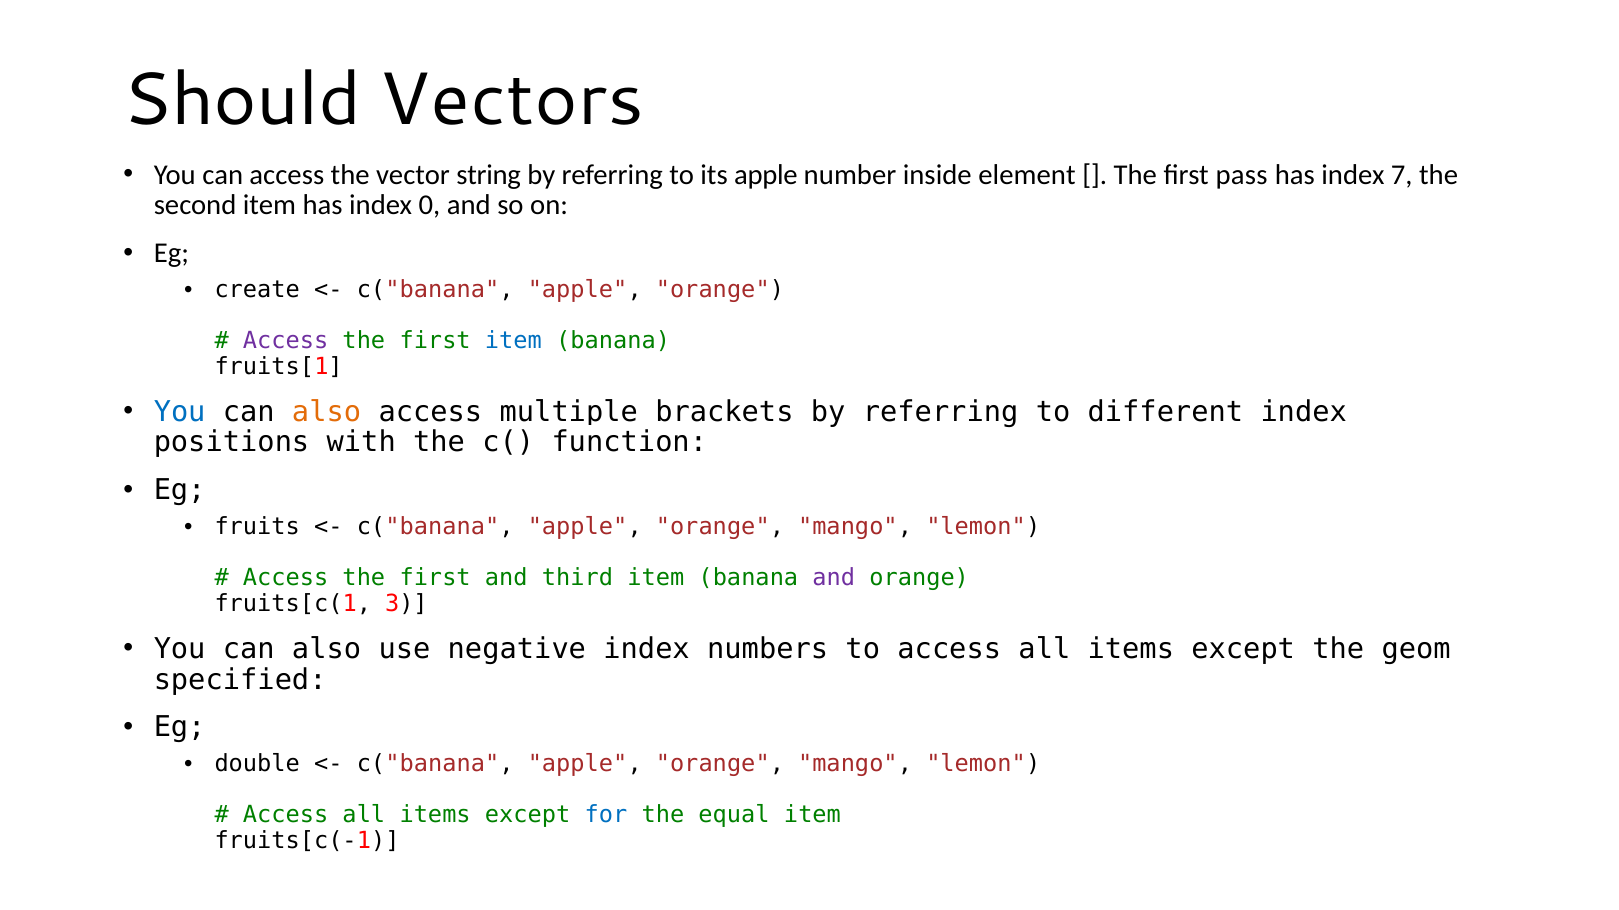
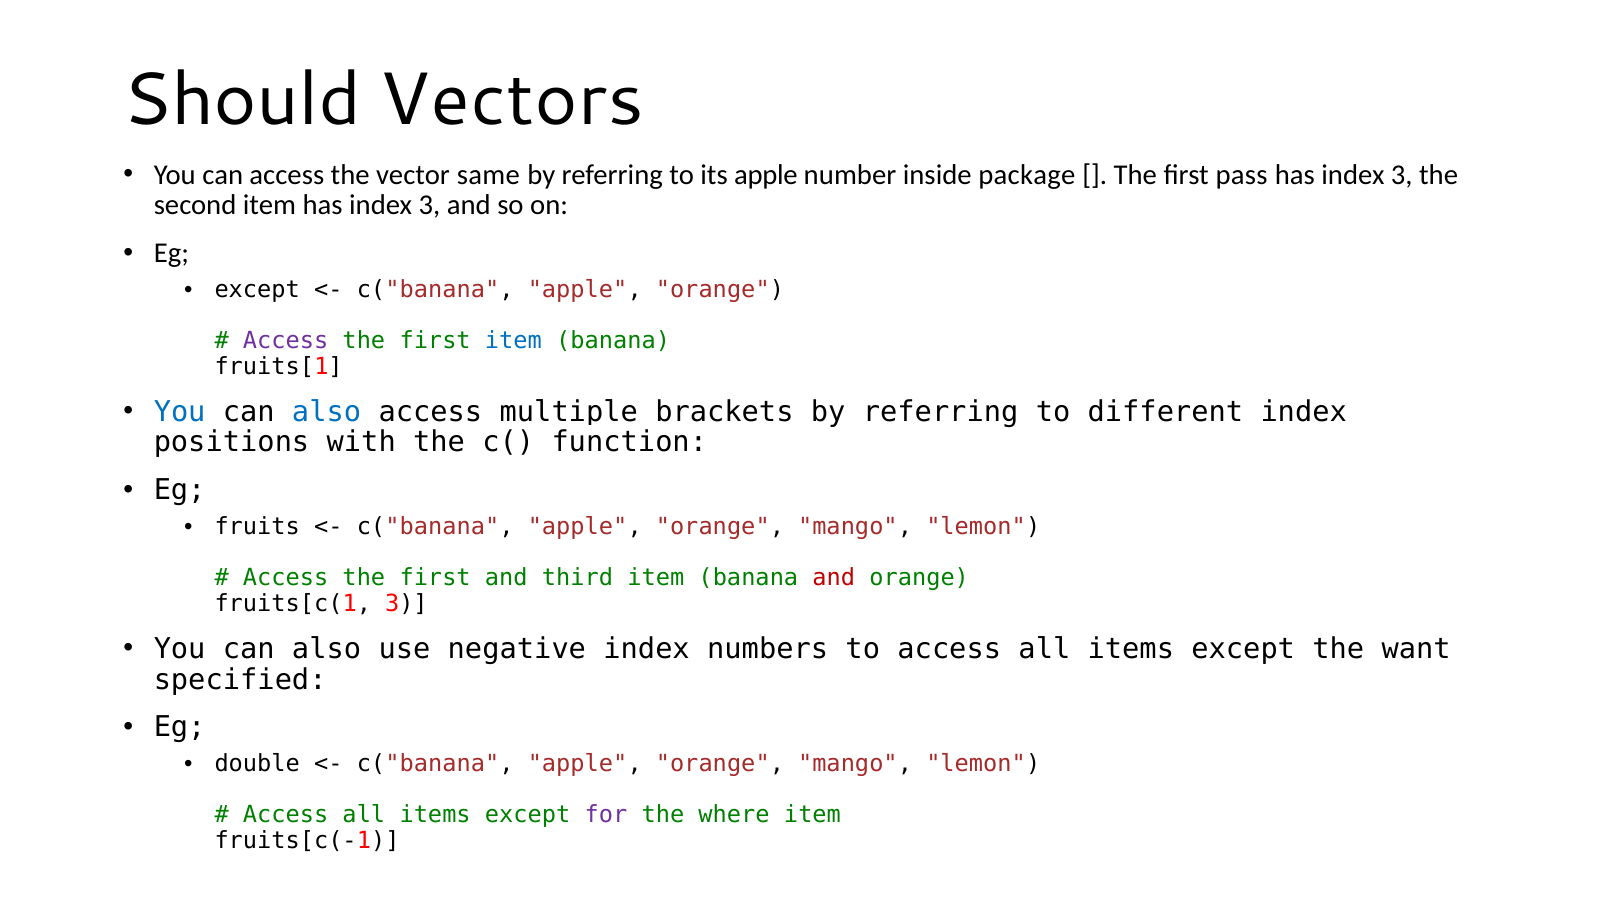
string: string -> same (488, 175)
element: element -> package (1027, 175)
7: 7 -> 3 (1402, 175)
item has index 0: 0 -> 3 (430, 206)
create: create -> except (257, 290)
also colour: orange -> blue (327, 412)
and colour: purple -> red (834, 578)
geom: geom -> want (1416, 649)
for colour: blue -> purple (606, 816)
equal: equal -> where (734, 816)
